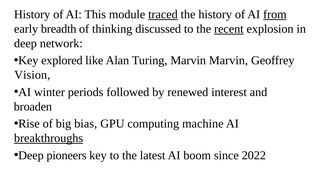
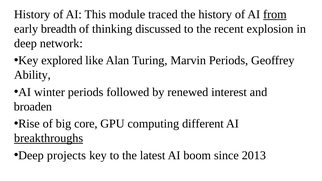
traced underline: present -> none (163, 14)
recent underline: present -> none (229, 29)
Marvin Marvin: Marvin -> Periods (229, 61)
Vision: Vision -> Ability (32, 75)
bias: bias -> core (86, 124)
machine: machine -> different (203, 124)
pioneers: pioneers -> projects (66, 155)
2022: 2022 -> 2013 (254, 155)
